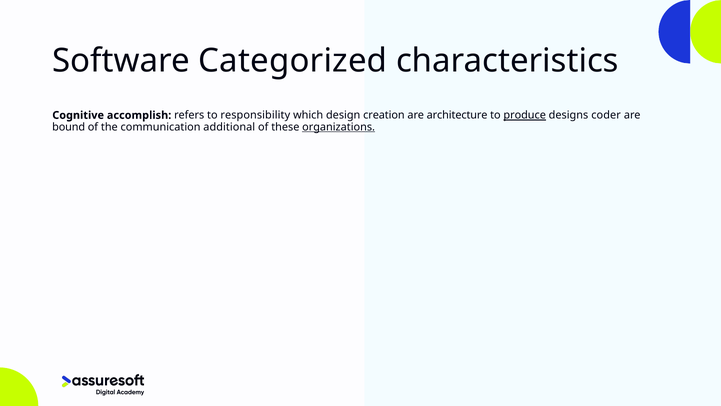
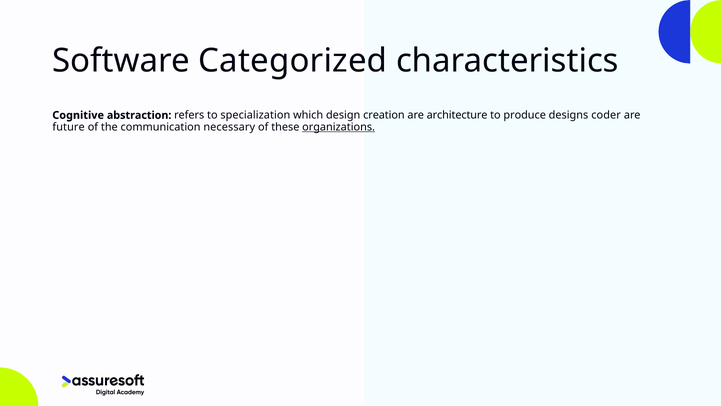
accomplish: accomplish -> abstraction (139, 115)
responsibility: responsibility -> specialization (255, 115)
produce underline: present -> none (525, 115)
bound: bound -> future (69, 127)
additional: additional -> necessary (229, 127)
